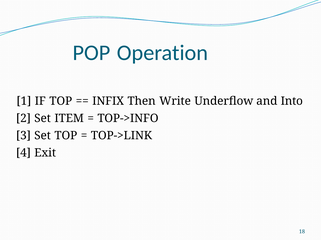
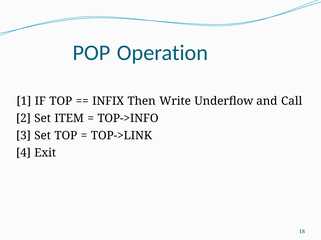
Into: Into -> Call (292, 101)
